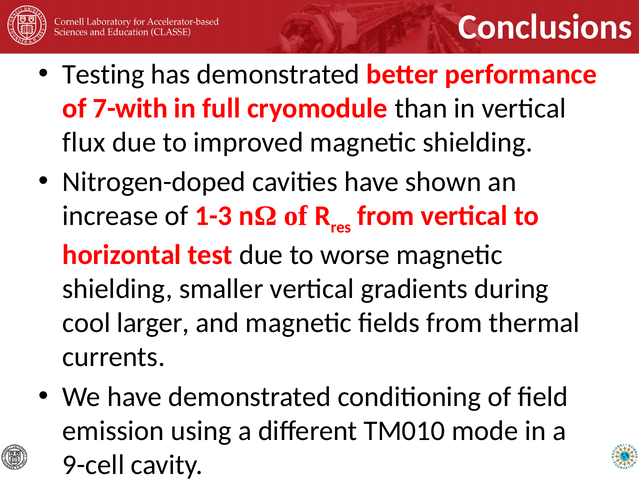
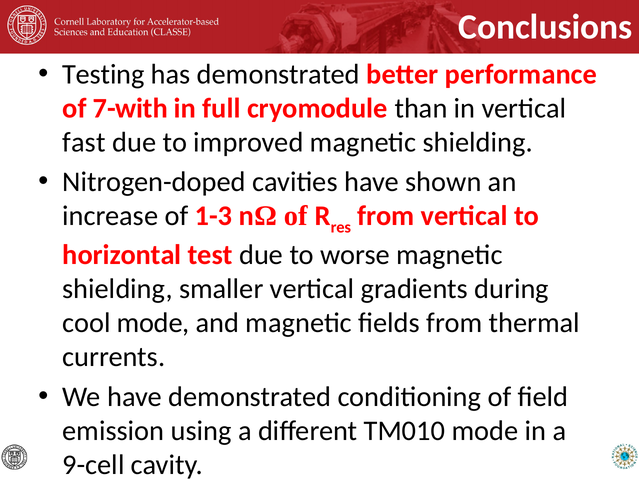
flux: flux -> fast (84, 142)
cool larger: larger -> mode (153, 323)
